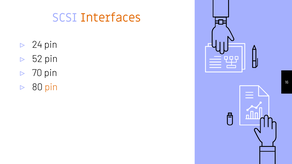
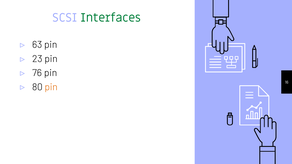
Interfaces colour: orange -> green (111, 18)
24: 24 -> 63 (37, 45)
52: 52 -> 23 (37, 59)
70: 70 -> 76 (37, 73)
